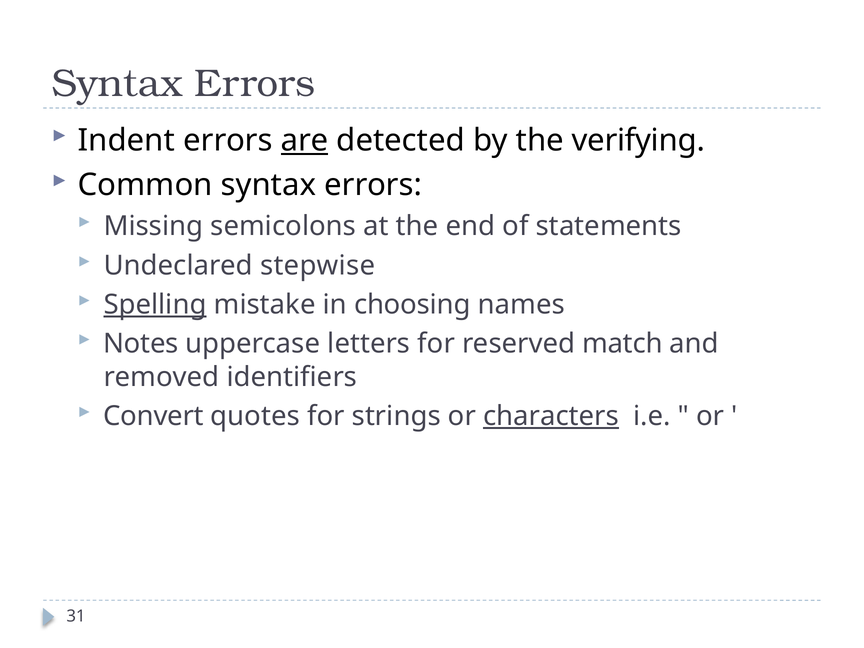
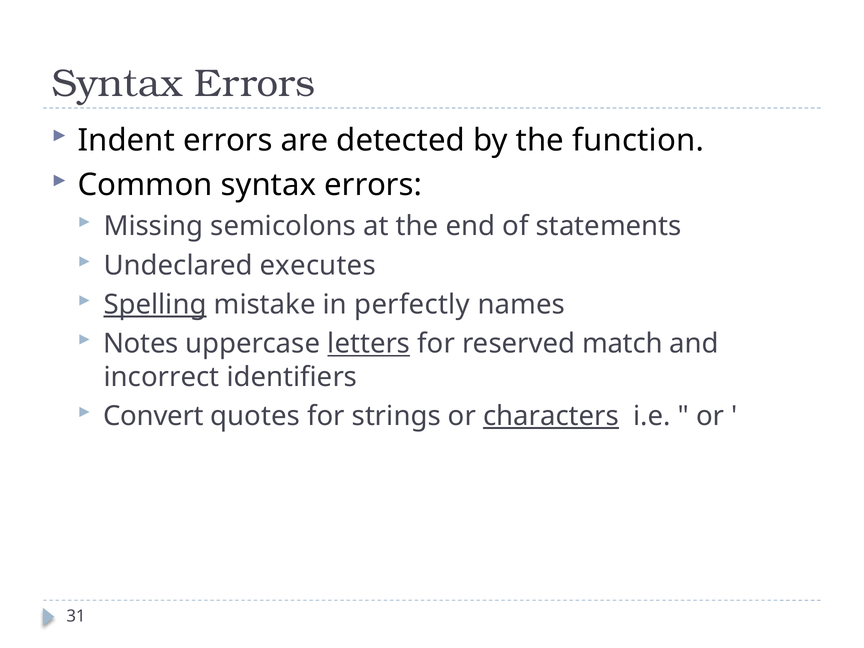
are underline: present -> none (305, 140)
verifying: verifying -> function (638, 140)
stepwise: stepwise -> executes (318, 265)
choosing: choosing -> perfectly (412, 305)
letters underline: none -> present (369, 344)
removed: removed -> incorrect (161, 377)
